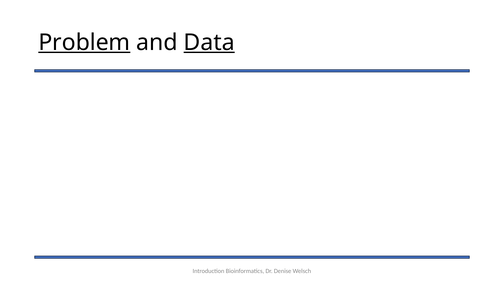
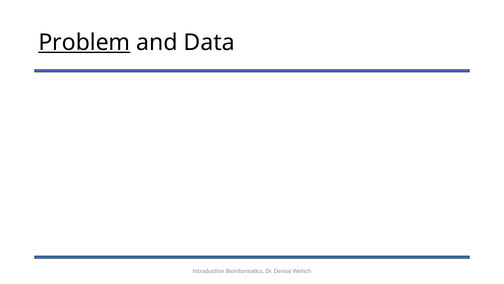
Data underline: present -> none (209, 42)
